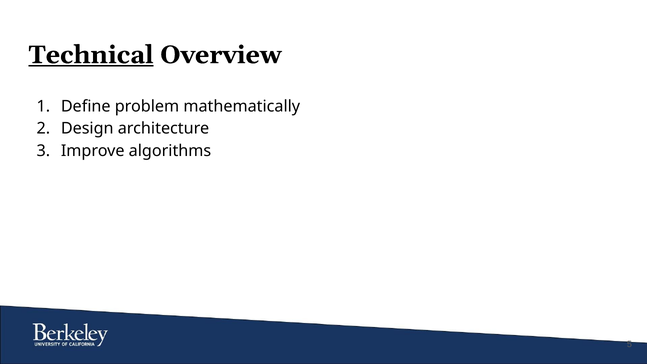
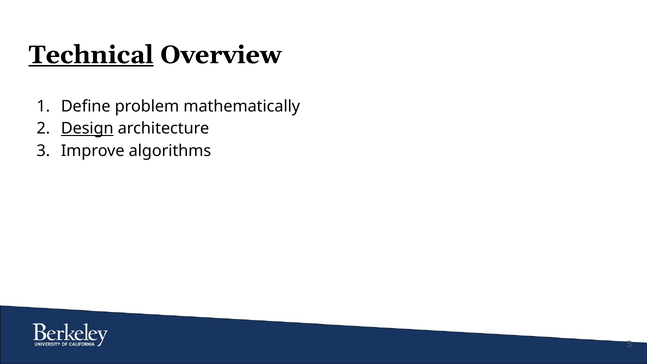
Design underline: none -> present (87, 129)
